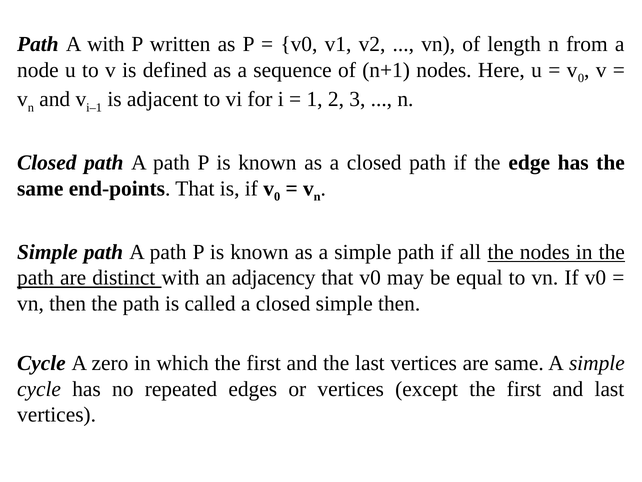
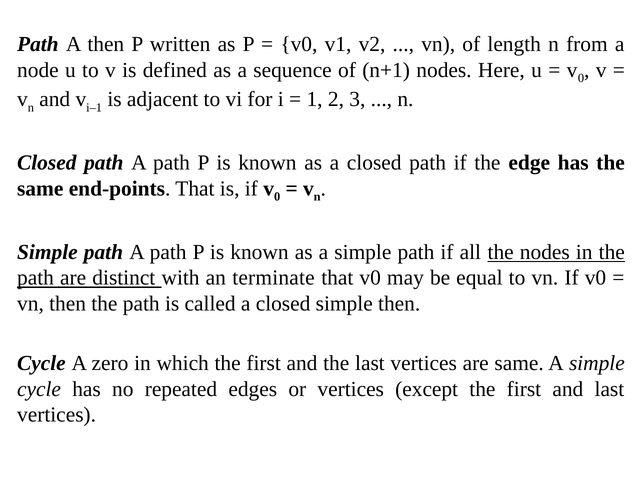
A with: with -> then (106, 44)
adjacency: adjacency -> terminate (273, 277)
